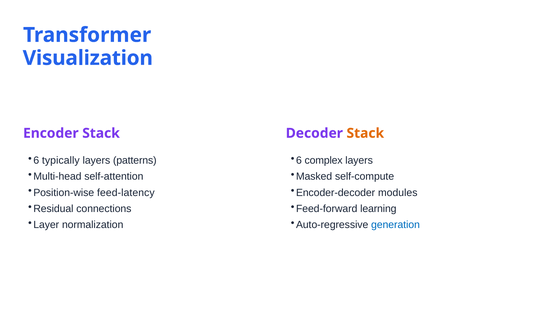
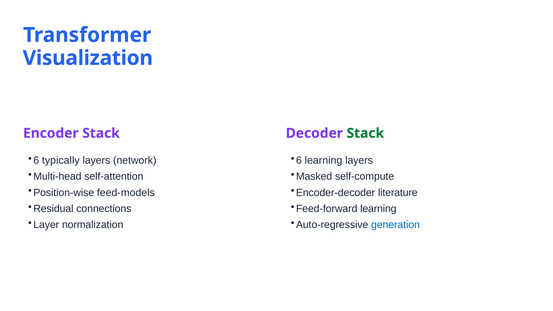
Stack colour: orange -> green (365, 133)
patterns: patterns -> network (135, 160)
complex: complex -> learning (323, 160)
feed-latency: feed-latency -> feed-models (126, 193)
modules: modules -> literature (398, 193)
